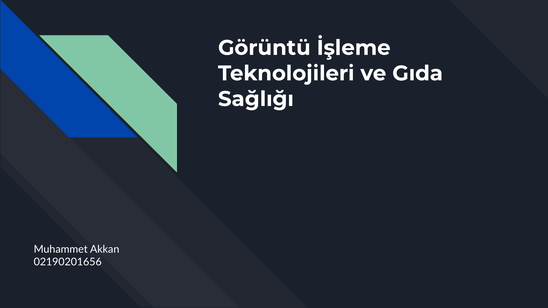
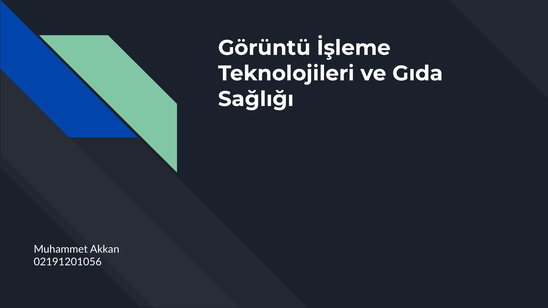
02190201656: 02190201656 -> 02191201056 (68, 262)
